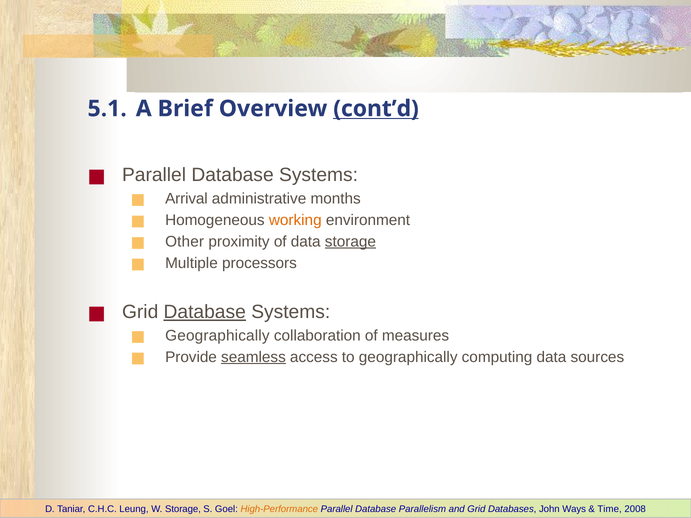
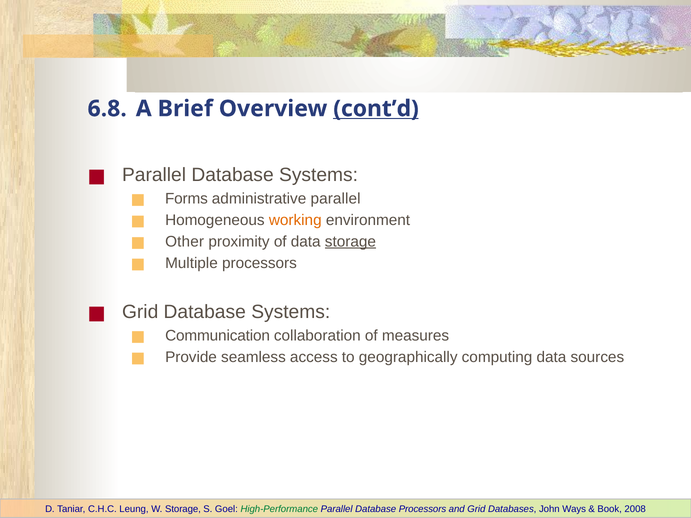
5.1: 5.1 -> 6.8 (107, 109)
Arrival: Arrival -> Forms (186, 199)
administrative months: months -> parallel (336, 199)
Database underline: present -> none (205, 312)
Geographically: Geographically -> Communication (218, 336)
seamless underline: present -> none (253, 357)
High-Performance colour: orange -> green (279, 509)
Database Parallelism: Parallelism -> Processors (422, 509)
Time: Time -> Book (610, 509)
